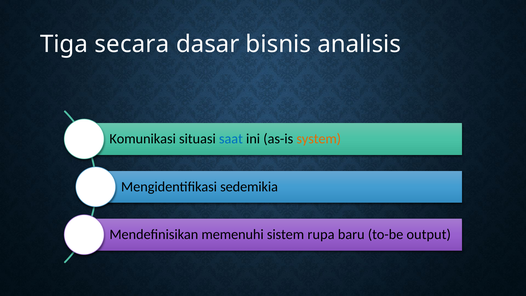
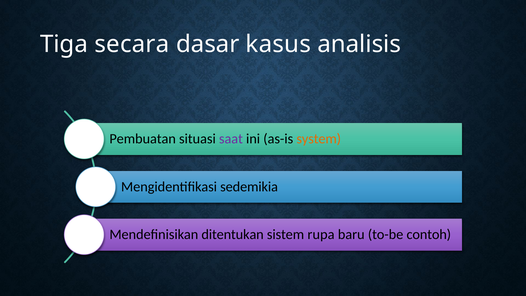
bisnis: bisnis -> kasus (278, 44)
Komunikasi: Komunikasi -> Pembuatan (143, 139)
saat colour: blue -> purple (231, 139)
memenuhi: memenuhi -> ditentukan (233, 234)
output: output -> contoh (429, 234)
